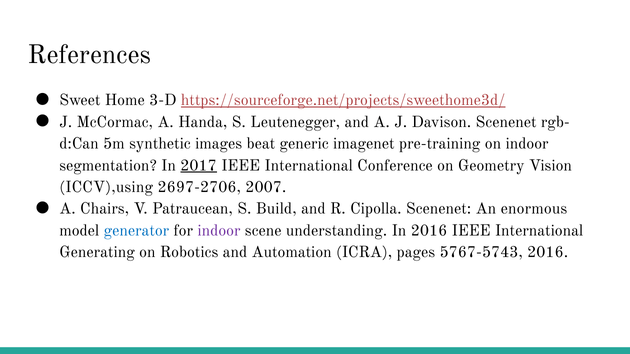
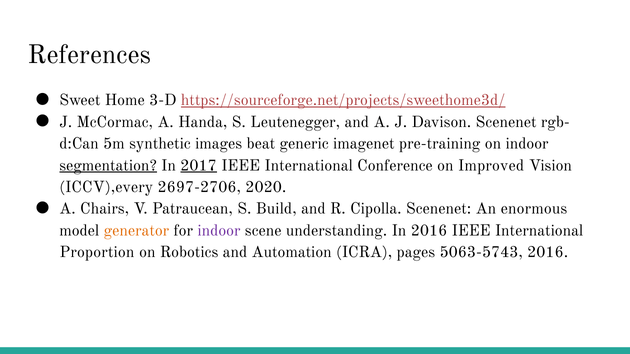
segmentation underline: none -> present (108, 166)
Geometry: Geometry -> Improved (491, 166)
ICCV),using: ICCV),using -> ICCV),every (106, 187)
2007: 2007 -> 2020 (266, 187)
generator colour: blue -> orange (136, 231)
Generating: Generating -> Proportion (97, 252)
5767-5743: 5767-5743 -> 5063-5743 (481, 252)
